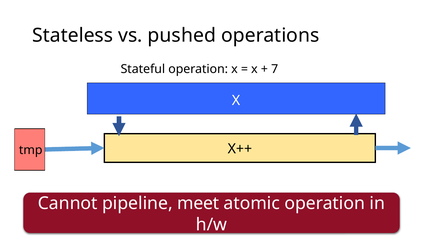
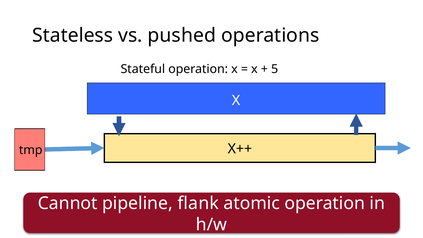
7: 7 -> 5 (275, 69)
meet: meet -> flank (198, 203)
